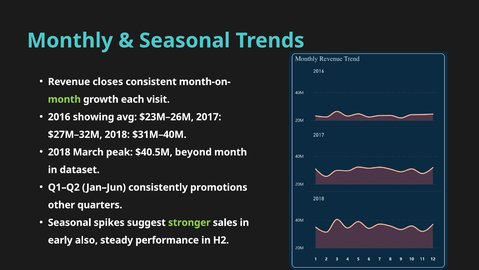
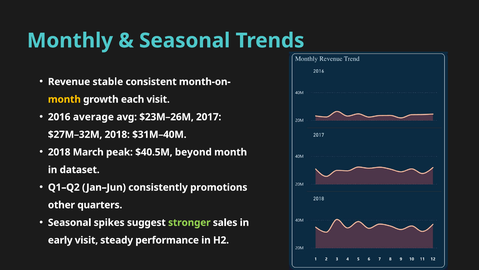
closes: closes -> stable (108, 82)
month colour: light green -> yellow (64, 99)
showing: showing -> average (93, 117)
early also: also -> visit (86, 240)
